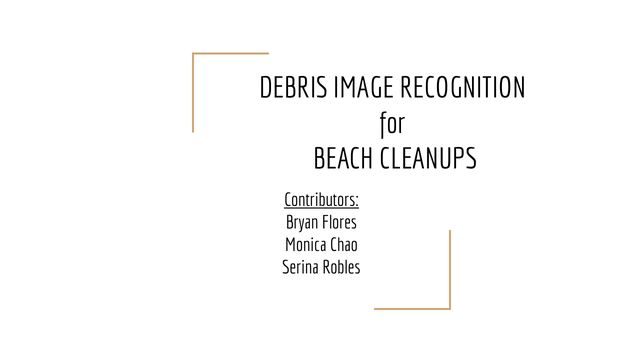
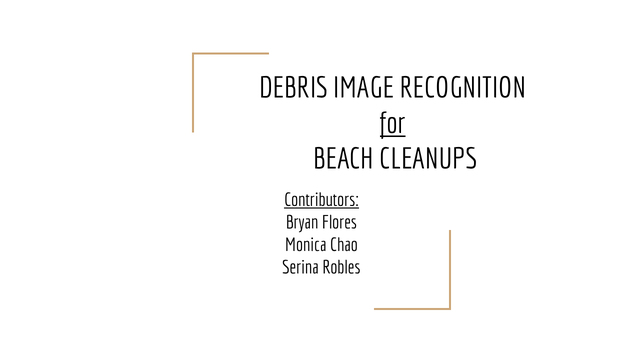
for underline: none -> present (393, 123)
